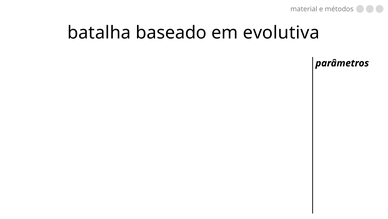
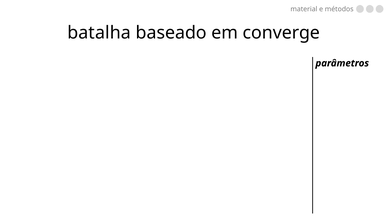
evolutiva: evolutiva -> converge (281, 33)
